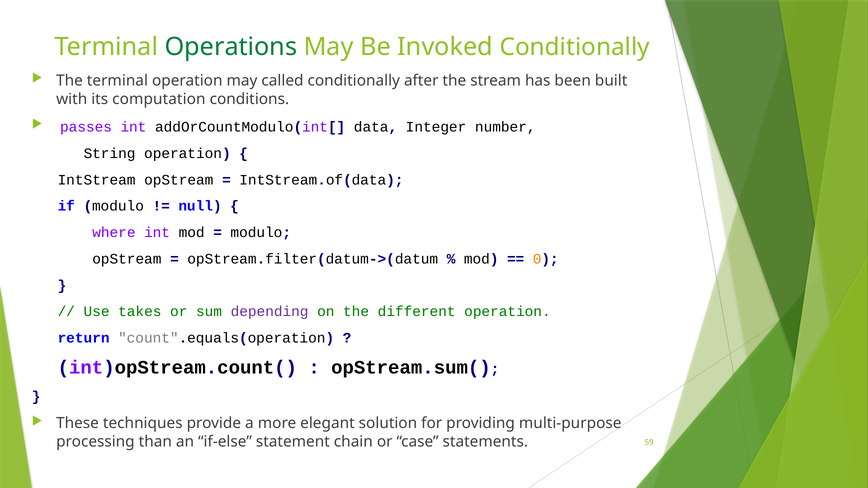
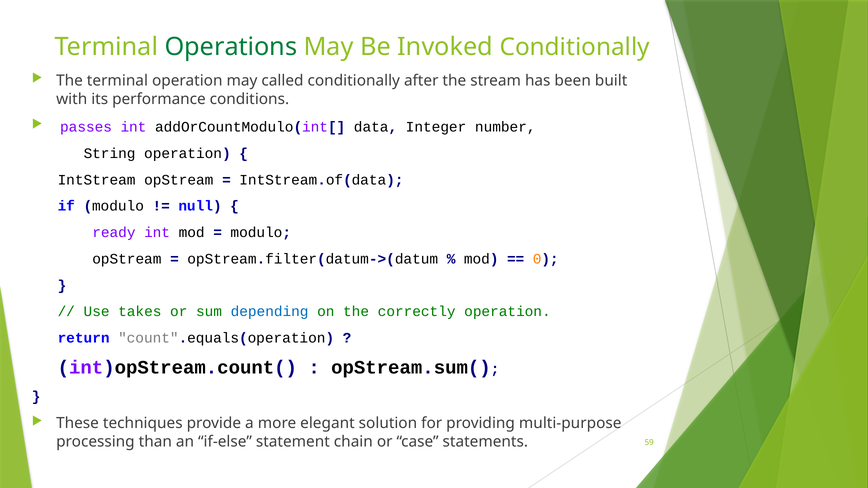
computation: computation -> performance (159, 99)
where: where -> ready (114, 233)
depending colour: purple -> blue (270, 312)
different: different -> correctly (417, 312)
